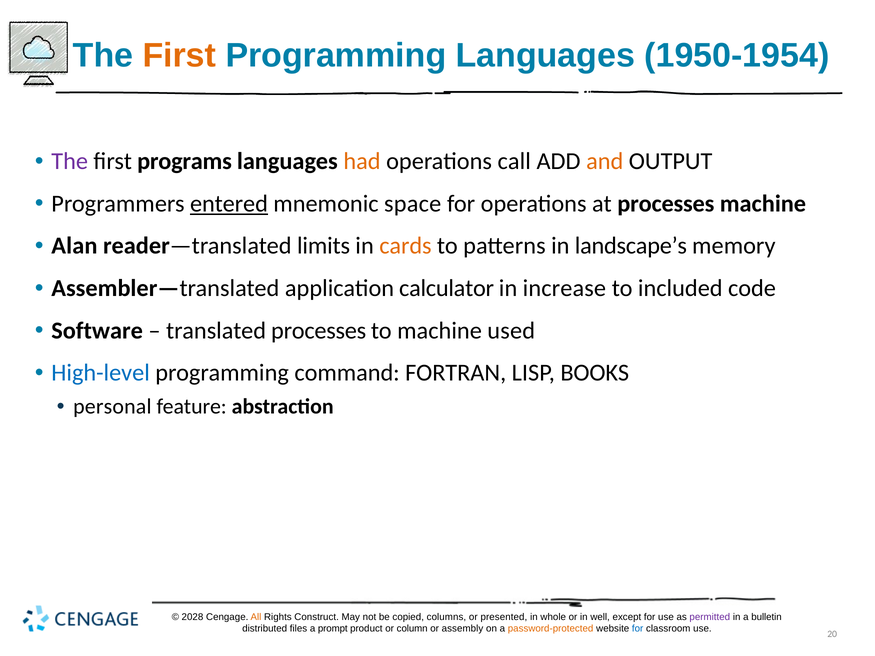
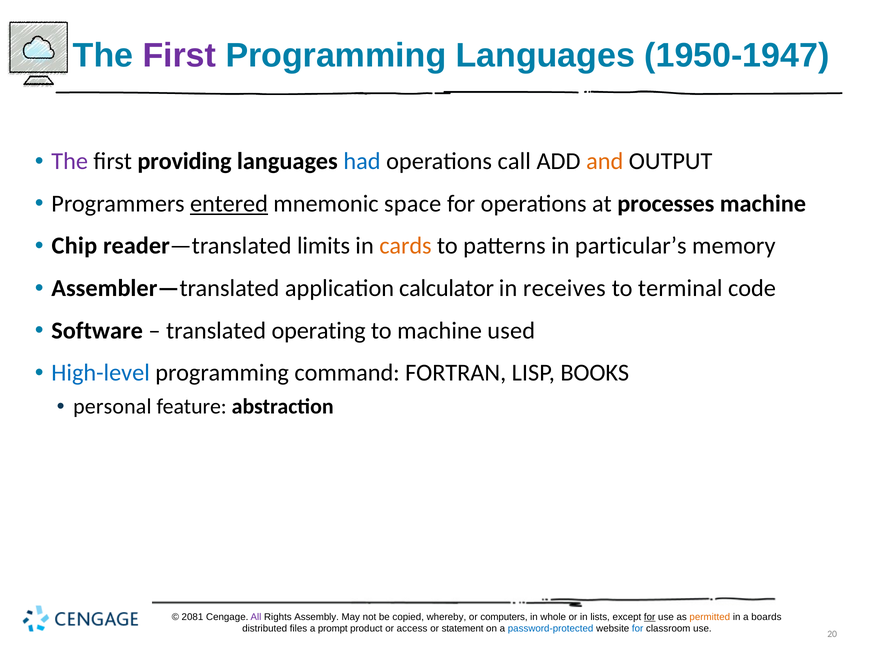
First colour: orange -> purple (179, 55)
1950-1954: 1950-1954 -> 1950-1947 (737, 55)
programs: programs -> providing (184, 161)
had colour: orange -> blue (362, 161)
Alan: Alan -> Chip (74, 246)
landscape’s: landscape’s -> particular’s (631, 246)
increase: increase -> receives (564, 288)
included: included -> terminal (680, 288)
translated processes: processes -> operating (319, 331)
2028: 2028 -> 2081 (192, 617)
All colour: orange -> purple (256, 617)
Construct: Construct -> Assembly (317, 617)
columns: columns -> whereby (446, 617)
presented: presented -> computers (504, 617)
well: well -> lists (600, 617)
for underline: none -> present (650, 617)
permitted colour: purple -> orange (710, 617)
bulletin: bulletin -> boards (766, 617)
column: column -> access (412, 629)
assembly: assembly -> statement (463, 629)
password-protected colour: orange -> blue (551, 629)
